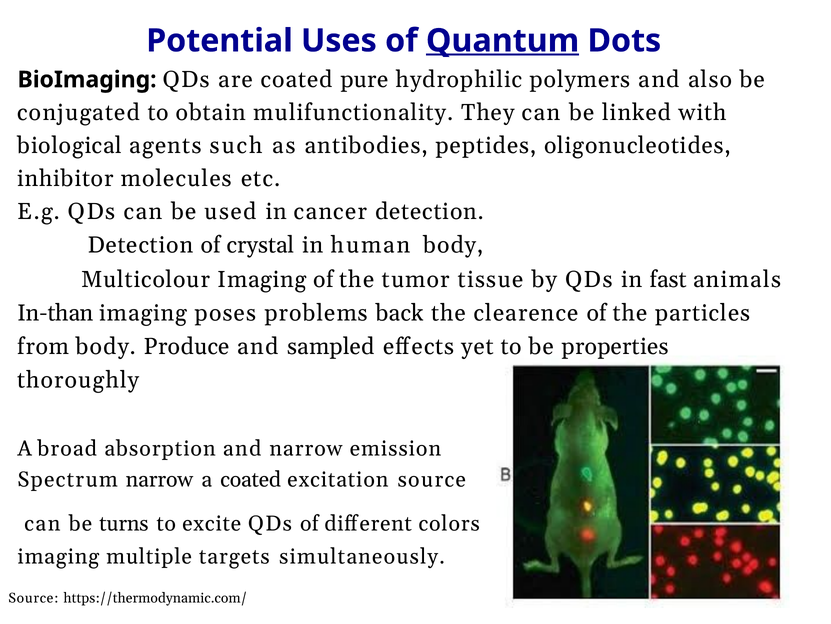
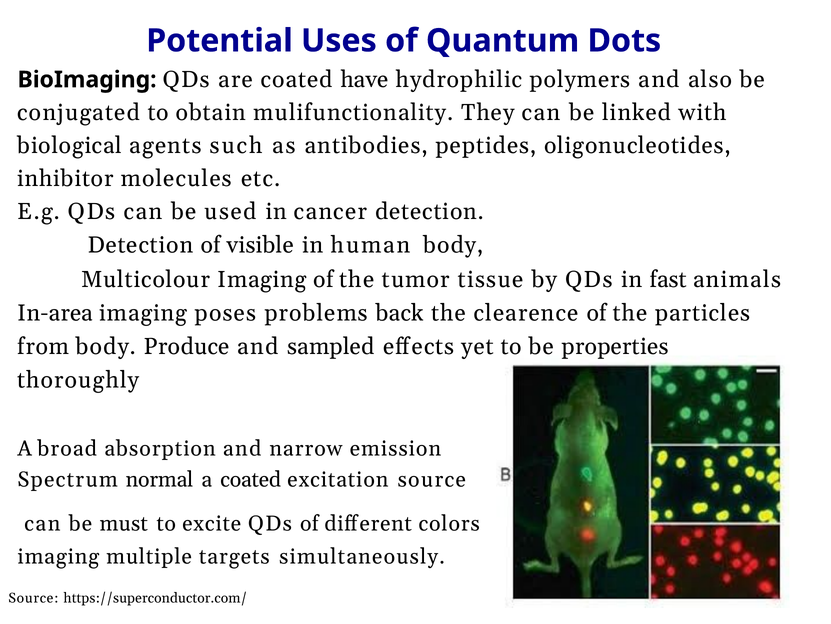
Quantum underline: present -> none (503, 41)
pure: pure -> have (364, 80)
crystal: crystal -> visible (260, 245)
In-than: In-than -> In-area (55, 313)
Spectrum narrow: narrow -> normal (159, 479)
turns: turns -> must (124, 523)
https://thermodynamic.com/: https://thermodynamic.com/ -> https://superconductor.com/ (155, 597)
